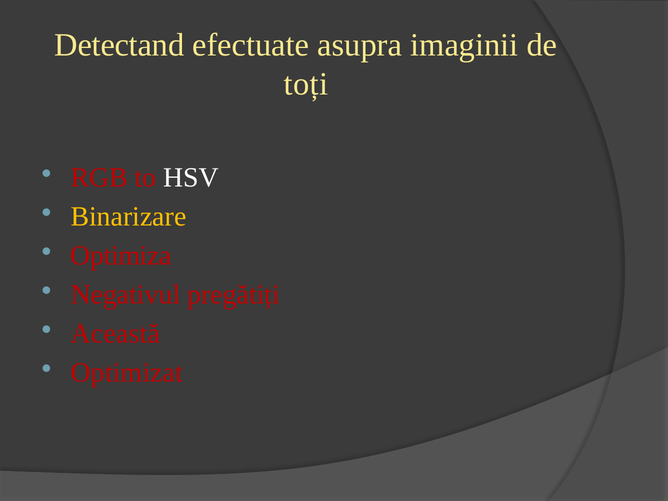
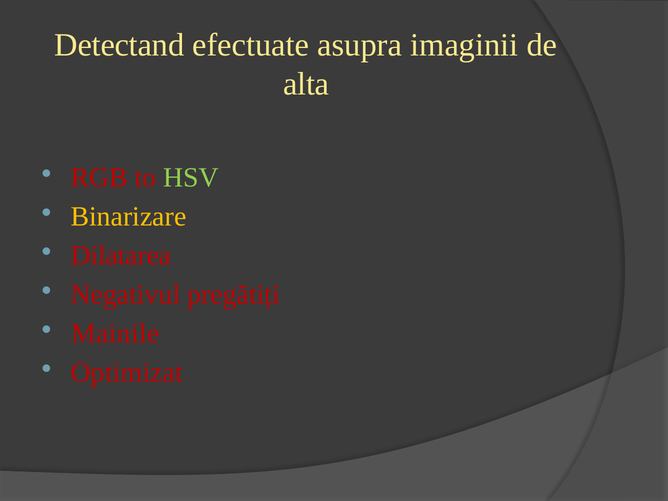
toți: toți -> alta (306, 84)
HSV colour: white -> light green (191, 178)
Optimiza: Optimiza -> Dilatarea (121, 256)
Această: Această -> Mainile (115, 334)
